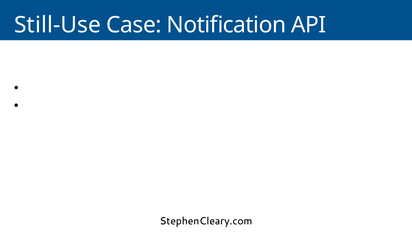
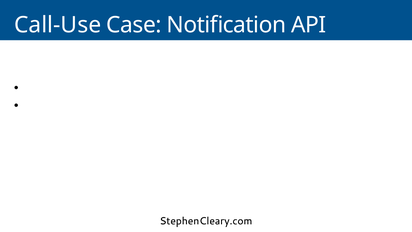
Still-Use: Still-Use -> Call-Use (58, 25)
